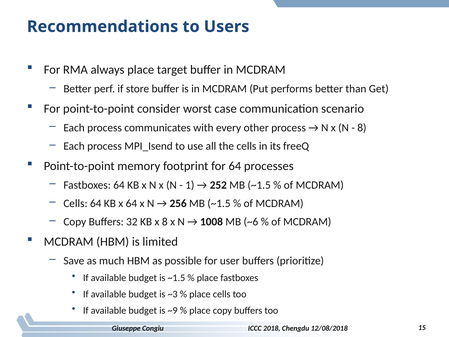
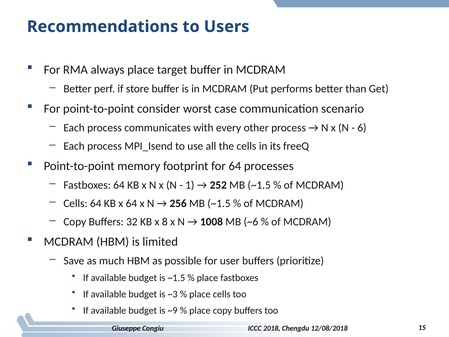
8: 8 -> 6 (362, 128)
